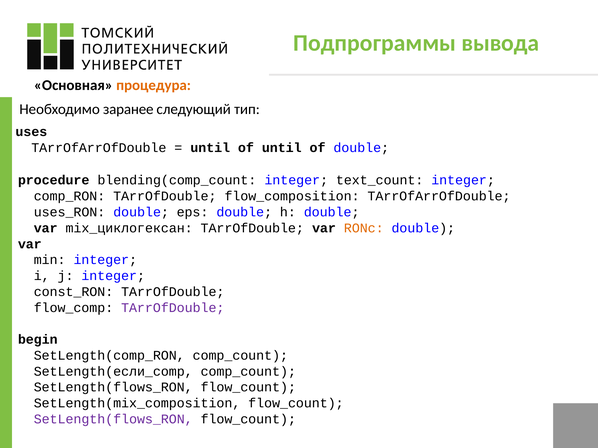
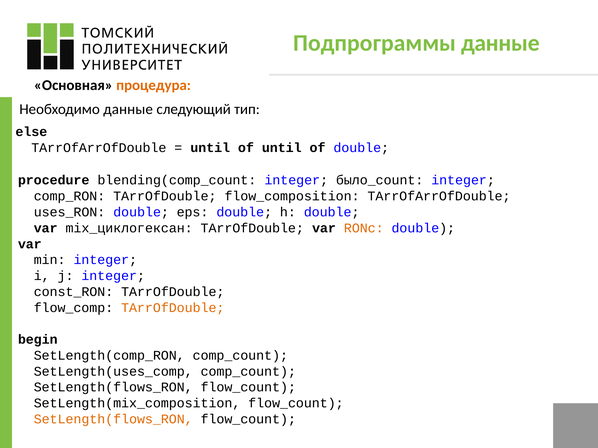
Подпрограммы вывода: вывода -> данные (500, 43)
Необходимо заранее: заранее -> данные (128, 109)
uses: uses -> else (31, 132)
text_count: text_count -> было_count (380, 180)
TArrOfDouble colour: purple -> orange (173, 308)
SetLength(если_comp: SetLength(если_comp -> SetLength(uses_comp (113, 372)
SetLength(flows_RON colour: purple -> orange (113, 420)
